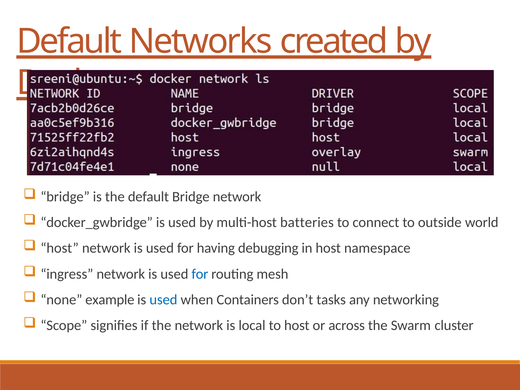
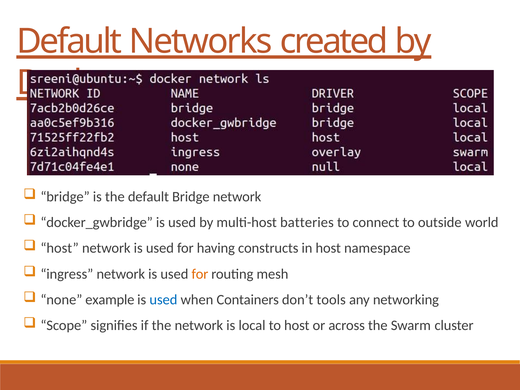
debugging: debugging -> constructs (268, 248)
for colour: blue -> orange (200, 274)
tasks: tasks -> tools (331, 300)
